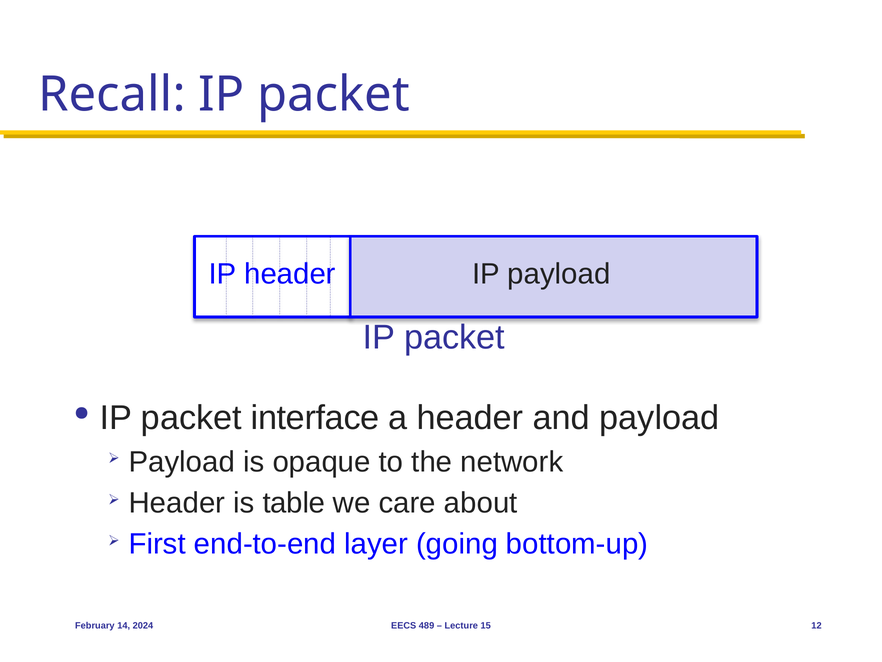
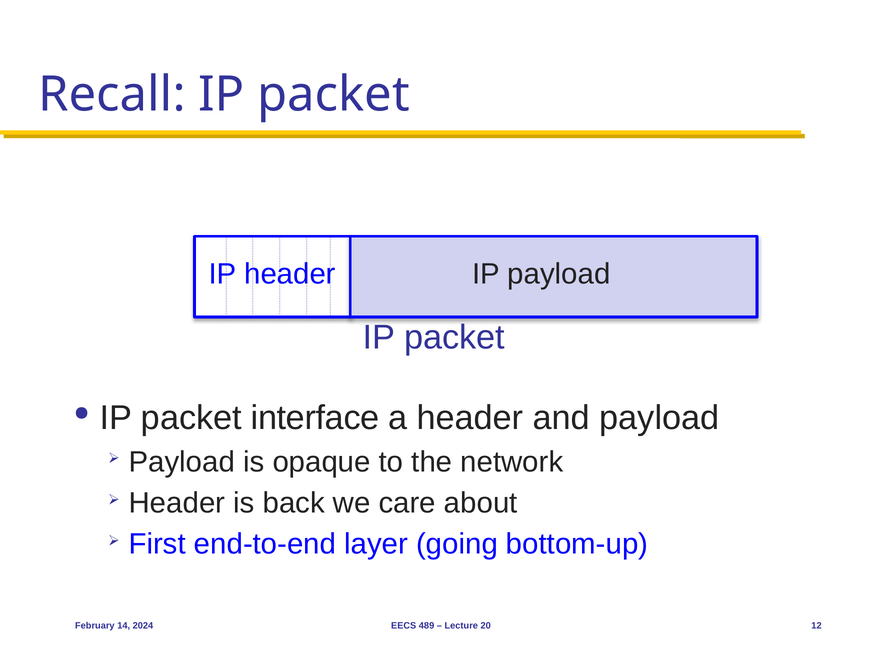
table: table -> back (294, 503)
15: 15 -> 20 (486, 625)
